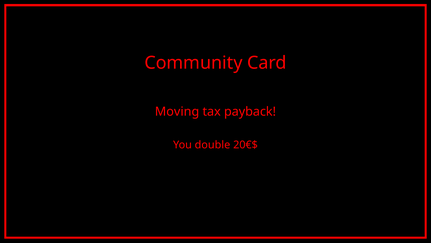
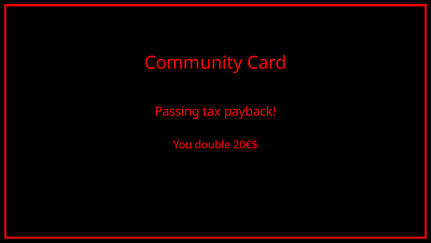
Moving: Moving -> Passing (177, 111)
